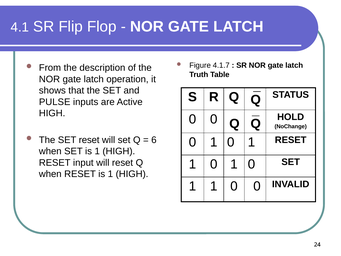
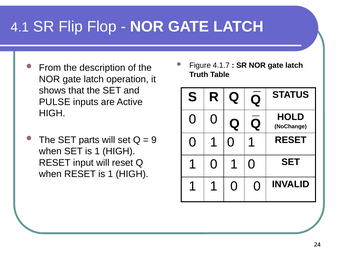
SET reset: reset -> parts (89, 140)
6: 6 -> 9 (154, 140)
